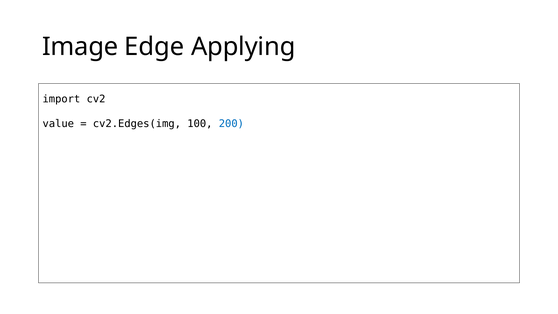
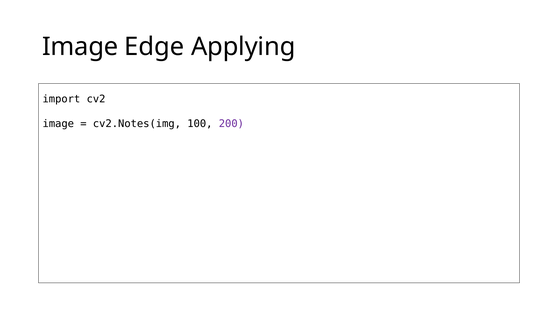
value: value -> image (58, 124)
cv2.Edges(img: cv2.Edges(img -> cv2.Notes(img (137, 124)
200 colour: blue -> purple (231, 124)
